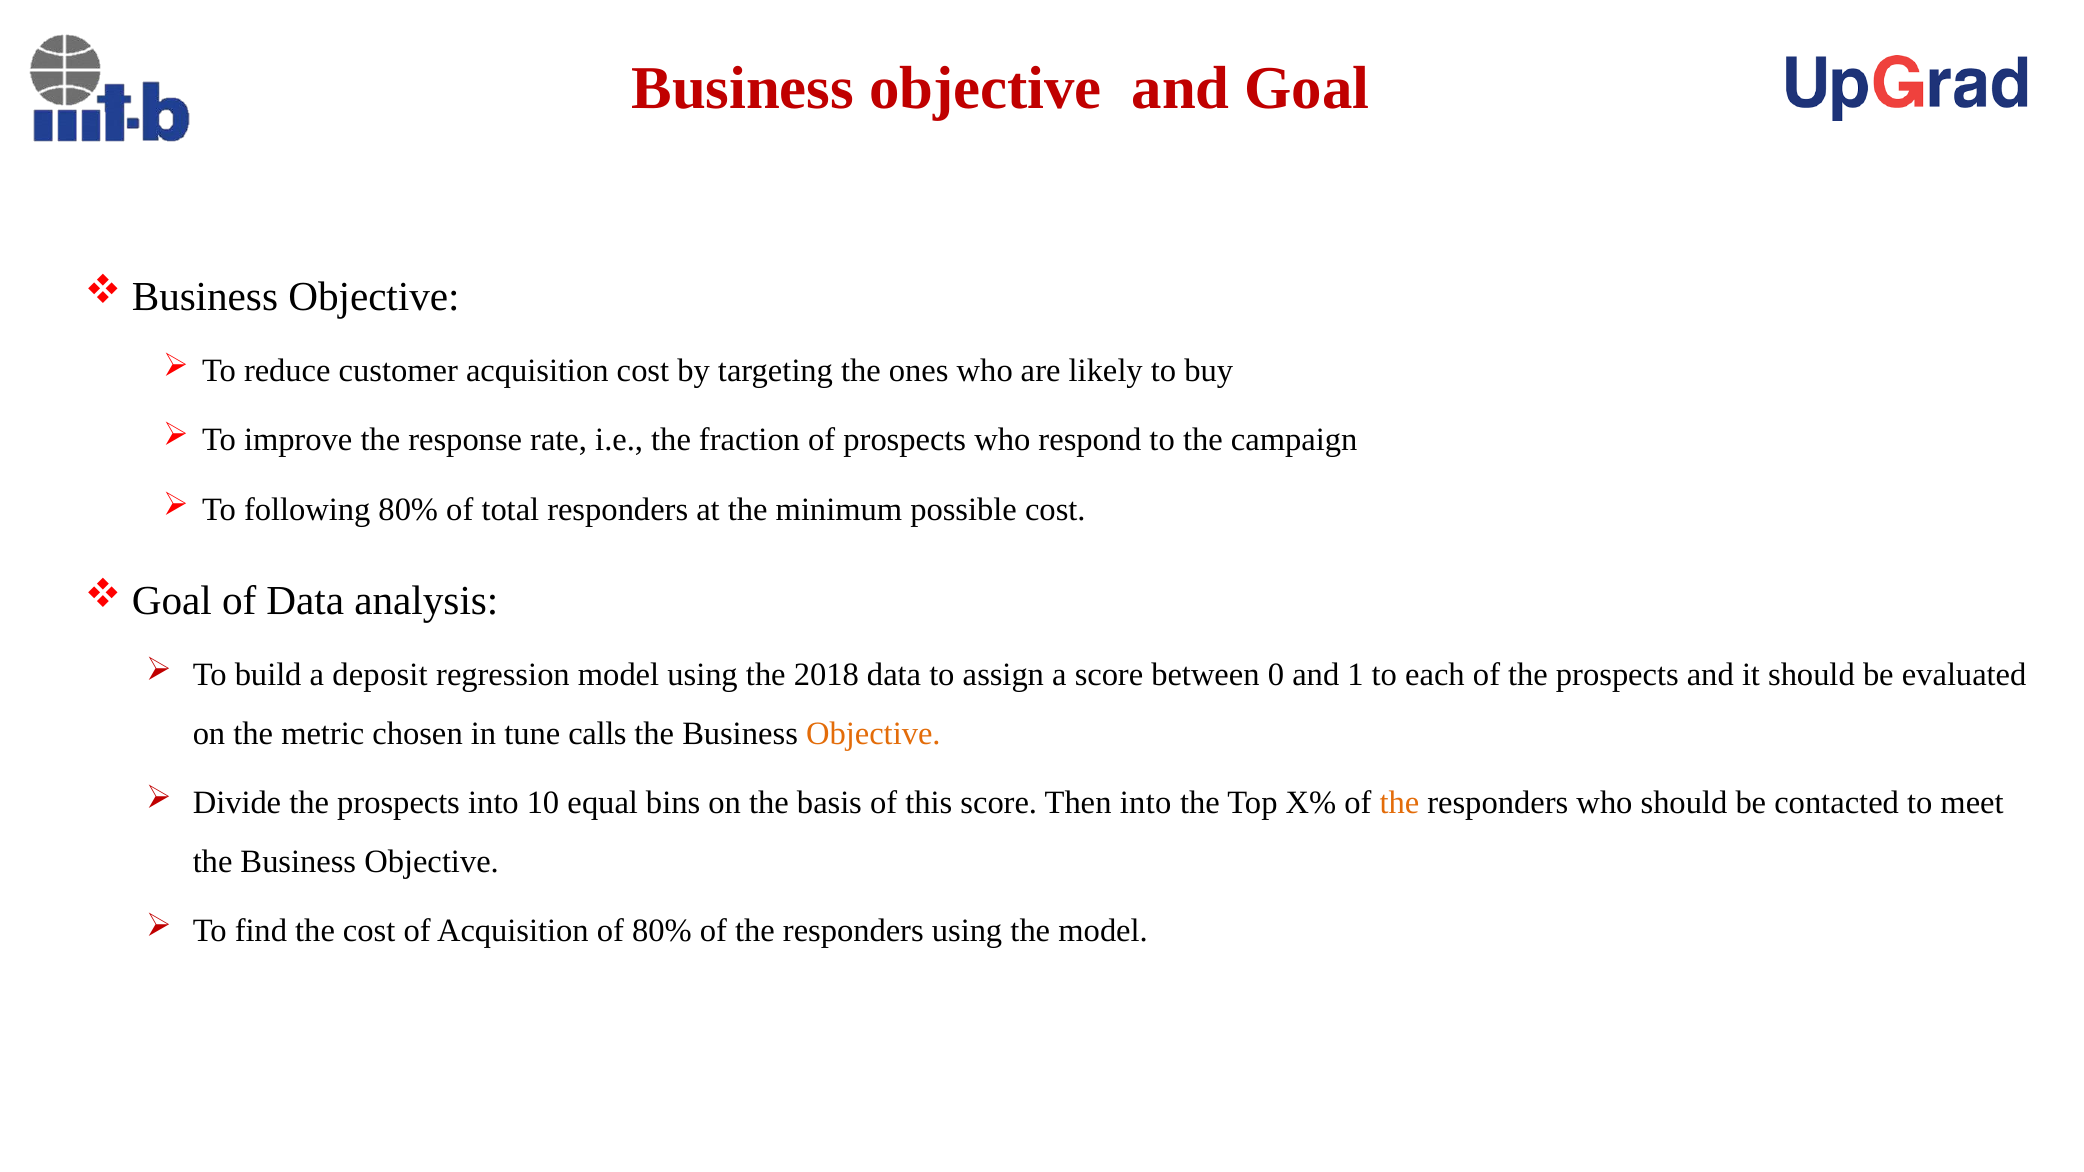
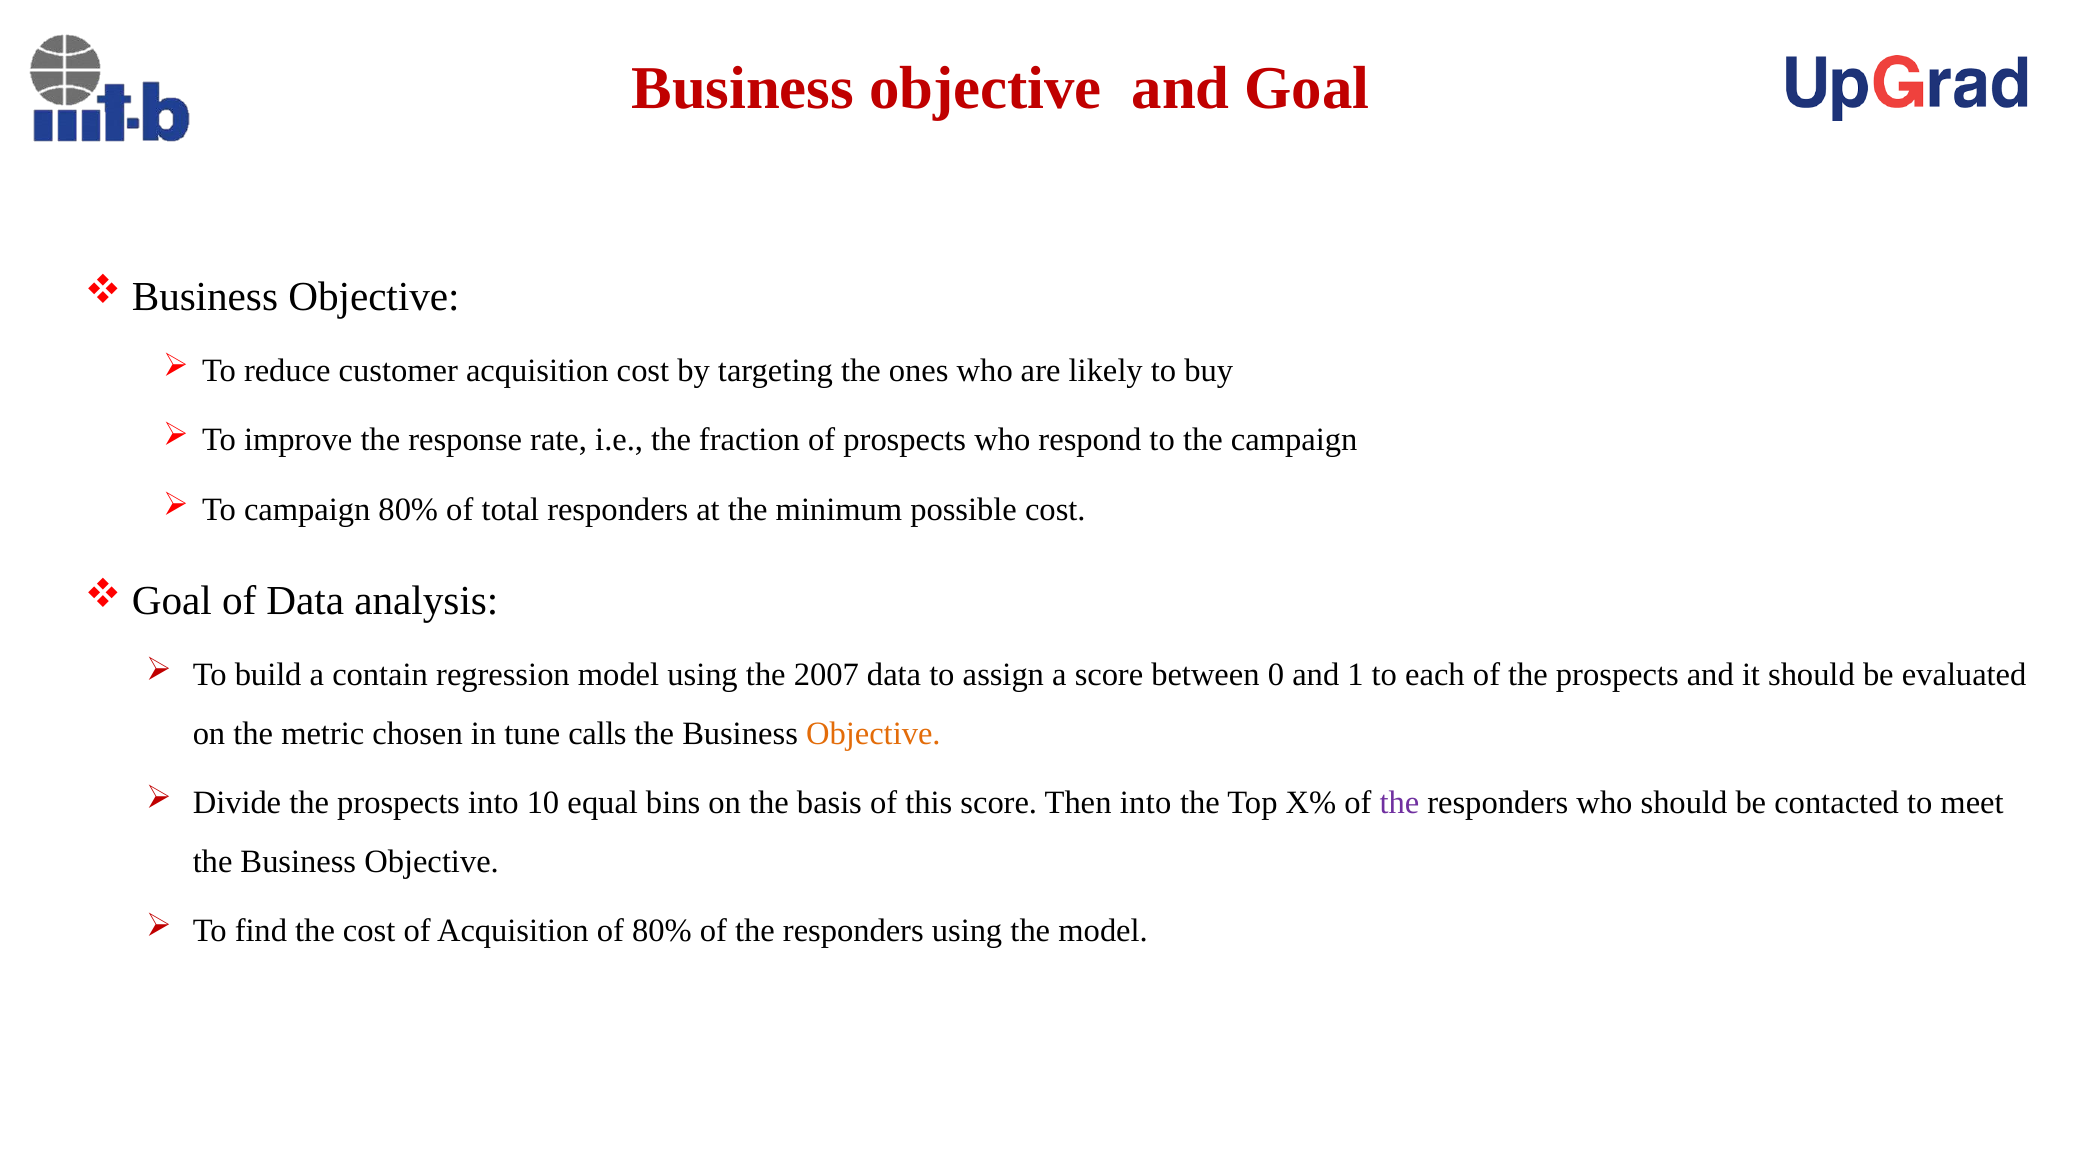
To following: following -> campaign (307, 510)
deposit: deposit -> contain (380, 675)
2018: 2018 -> 2007 (826, 675)
the colour: orange -> purple (1399, 803)
